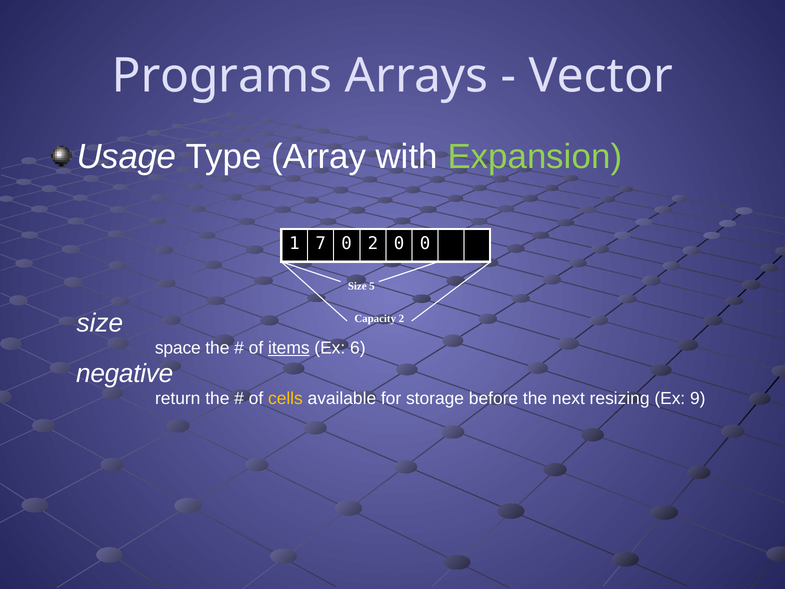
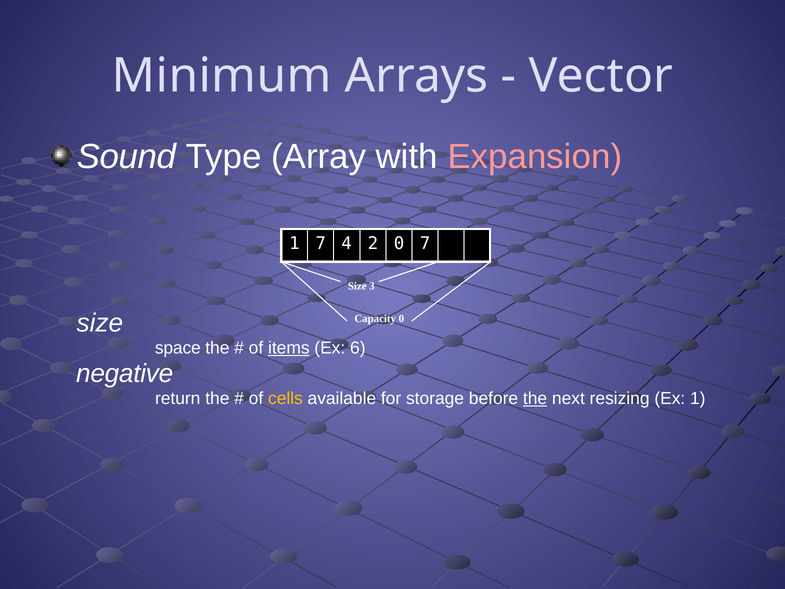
Programs: Programs -> Minimum (222, 76)
Usage: Usage -> Sound (126, 157)
Expansion colour: light green -> pink (535, 157)
7 0: 0 -> 4 (347, 243)
0 0: 0 -> 7 (425, 243)
5: 5 -> 3 (372, 286)
Capacity 2: 2 -> 0 (401, 319)
the underline: none -> present (535, 398)
Ex 9: 9 -> 1 (698, 398)
